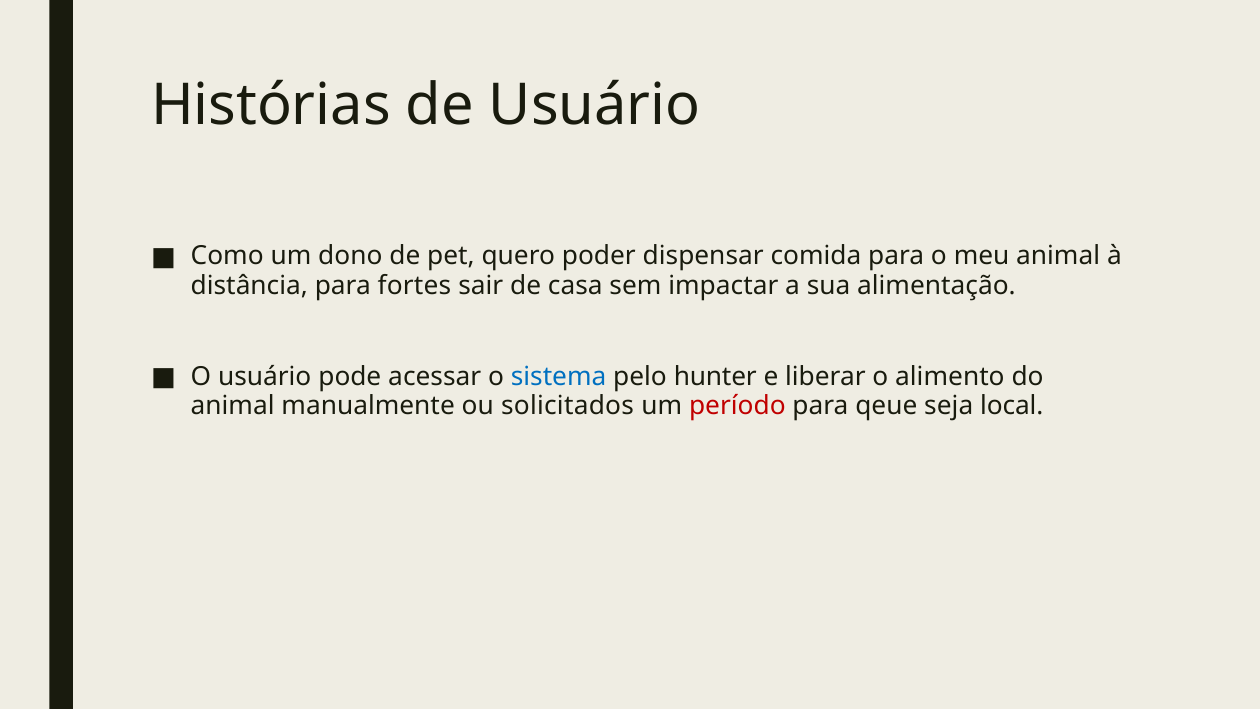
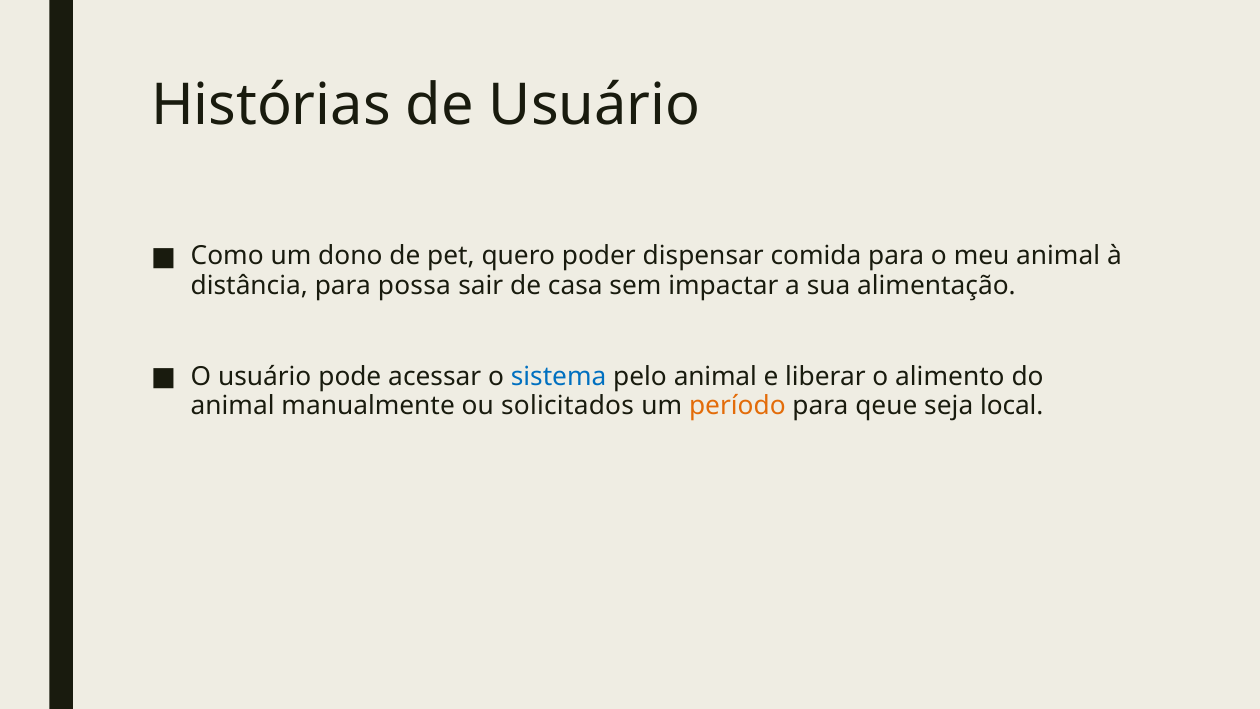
fortes: fortes -> possa (414, 286)
pelo hunter: hunter -> animal (715, 376)
período colour: red -> orange (737, 406)
